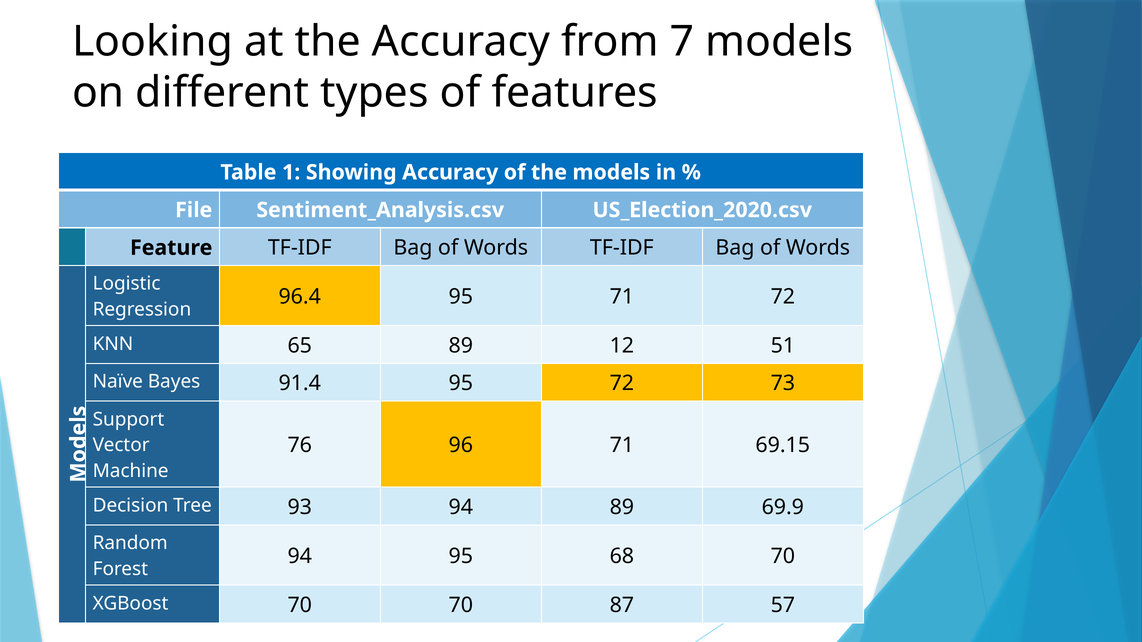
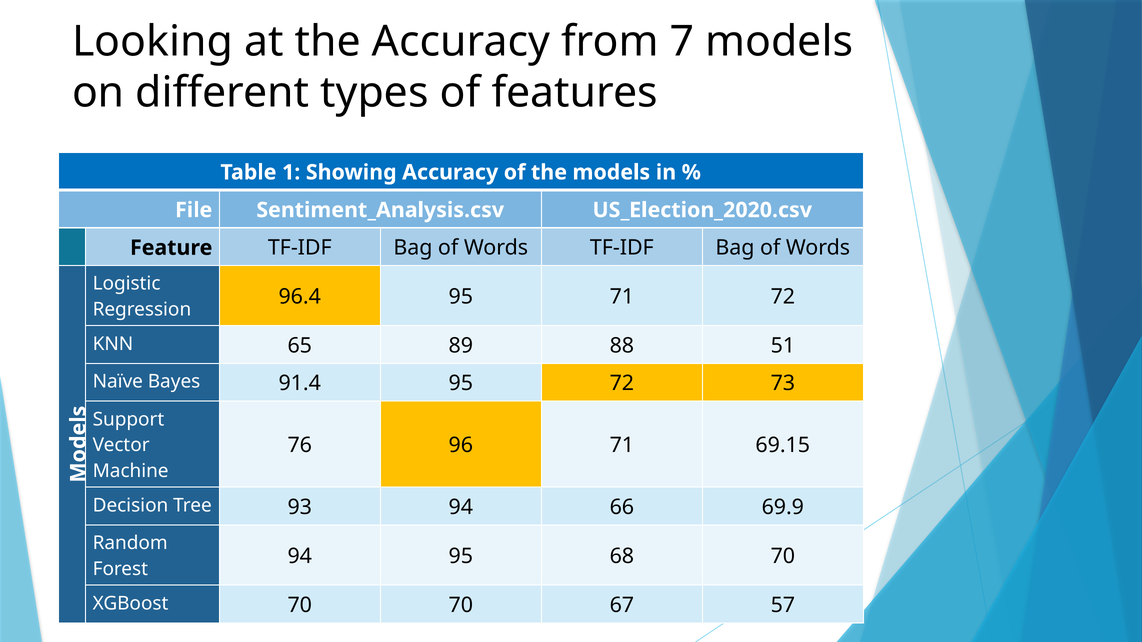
12: 12 -> 88 (622, 346)
94 89: 89 -> 66 (622, 507)
87: 87 -> 67 (622, 605)
